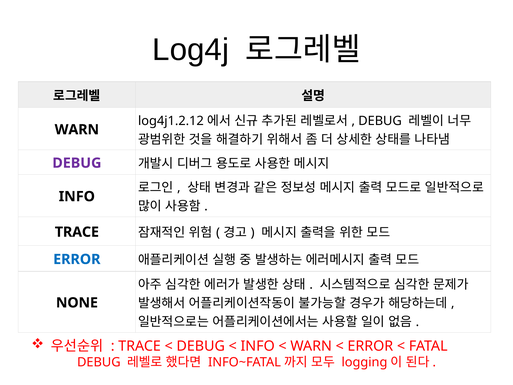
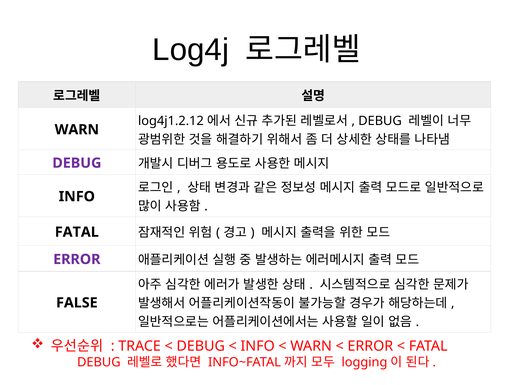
TRACE: TRACE -> FATAL (77, 232)
ERROR colour: blue -> purple (77, 259)
NONE: NONE -> FALSE (77, 303)
